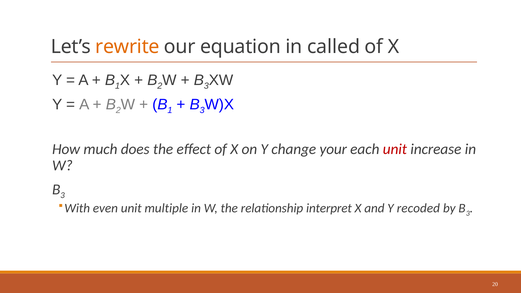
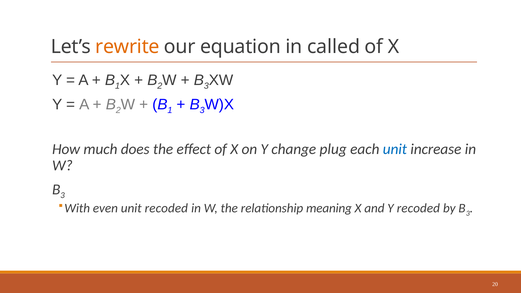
your: your -> plug (333, 149)
unit colour: red -> blue (395, 149)
unit multiple: multiple -> recoded (166, 208)
interpret: interpret -> meaning (329, 208)
